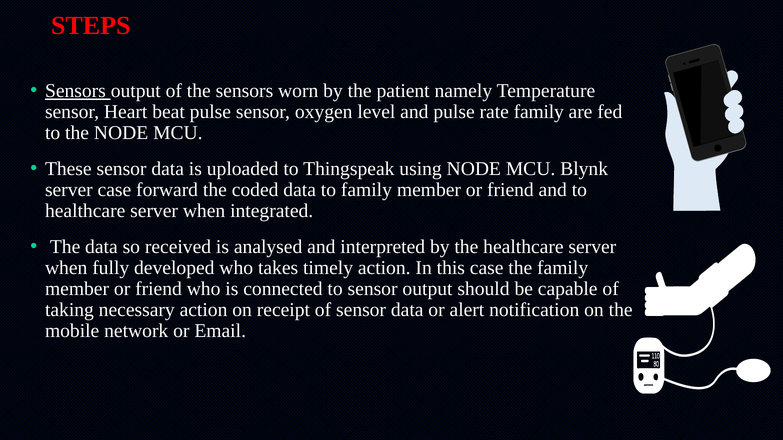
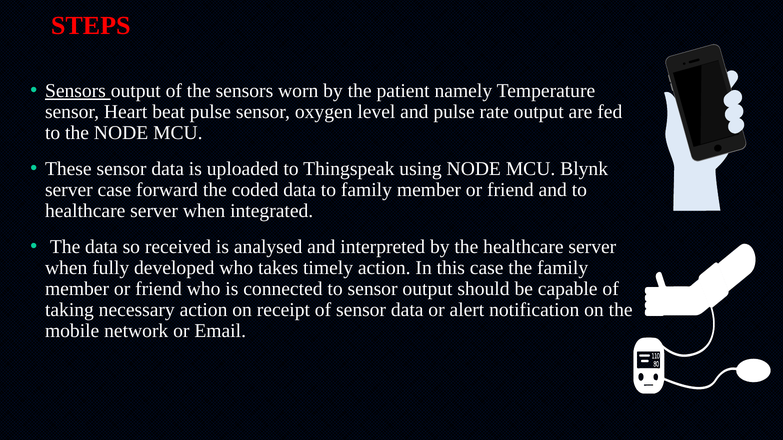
rate family: family -> output (539, 112)
